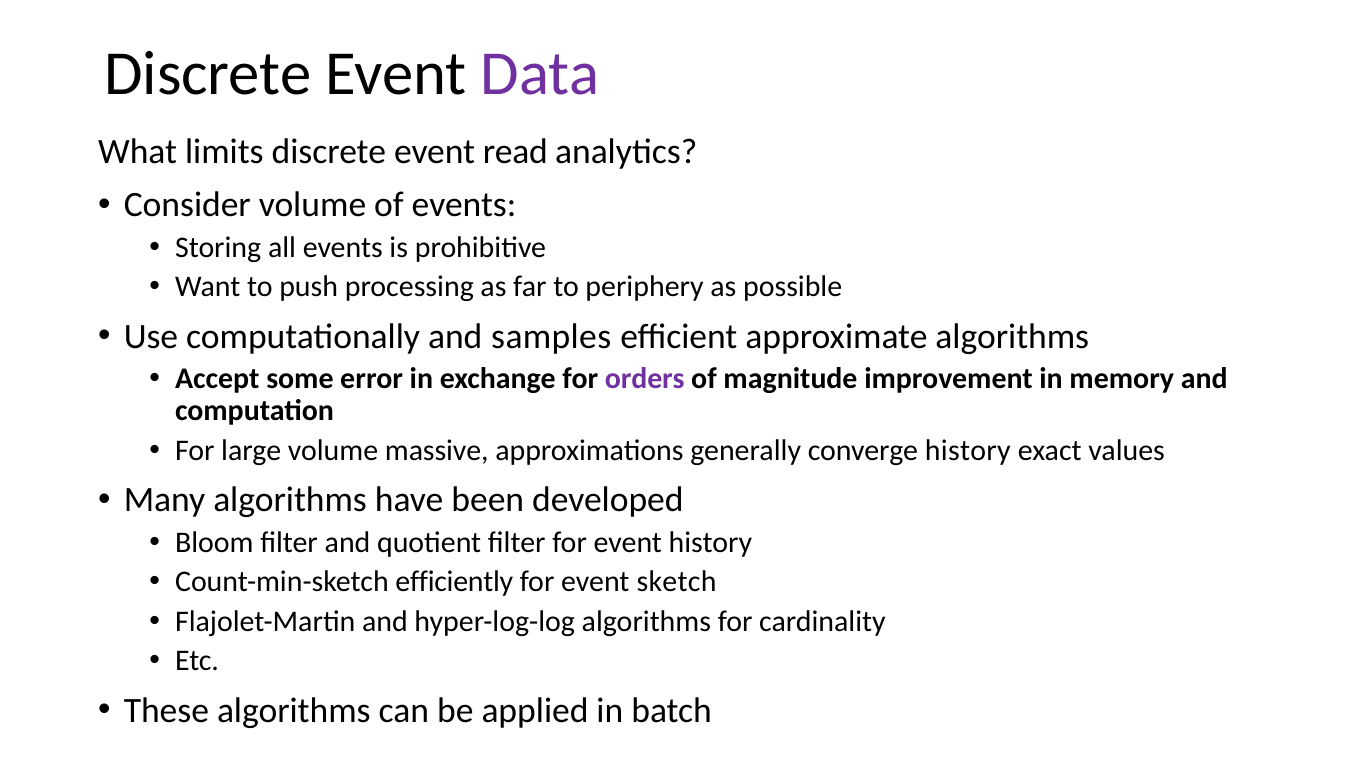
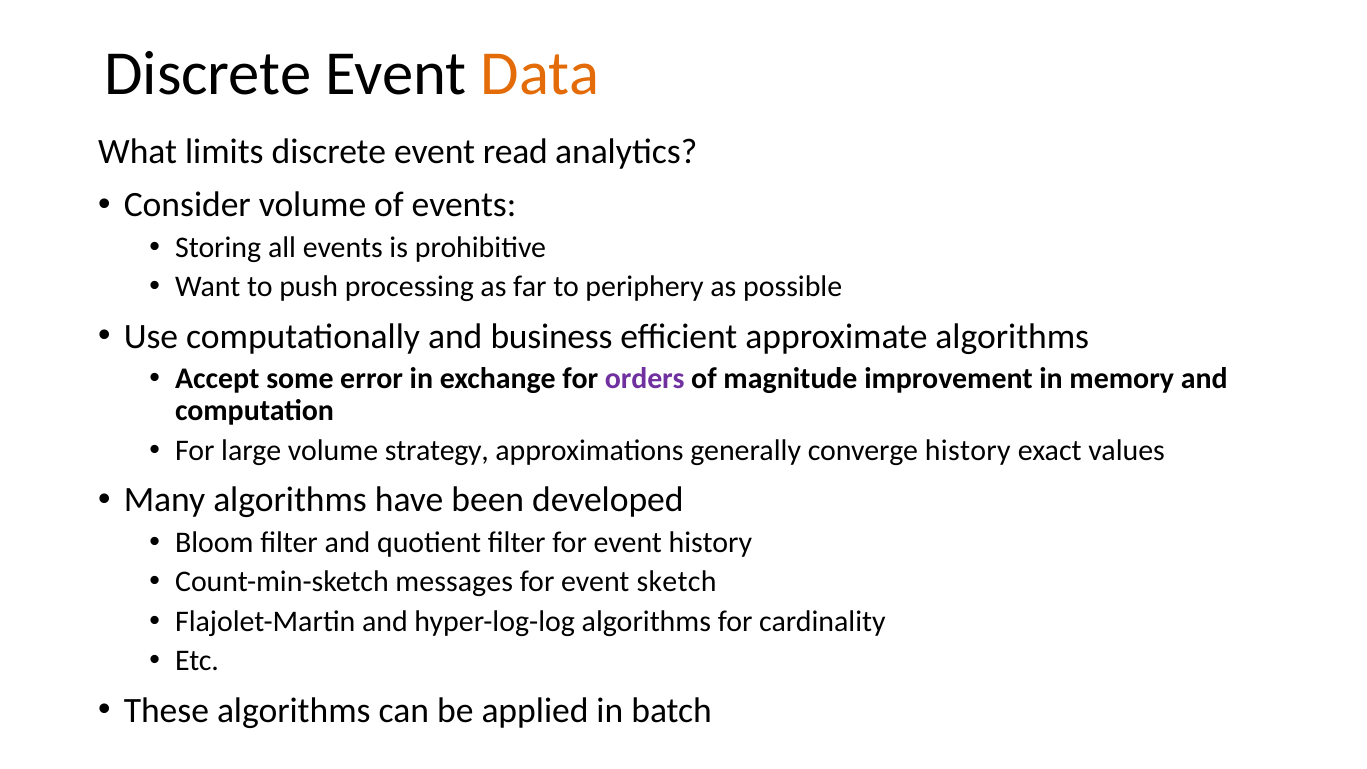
Data colour: purple -> orange (540, 74)
samples: samples -> business (552, 336)
massive: massive -> strategy (437, 450)
efficiently: efficiently -> messages (454, 582)
